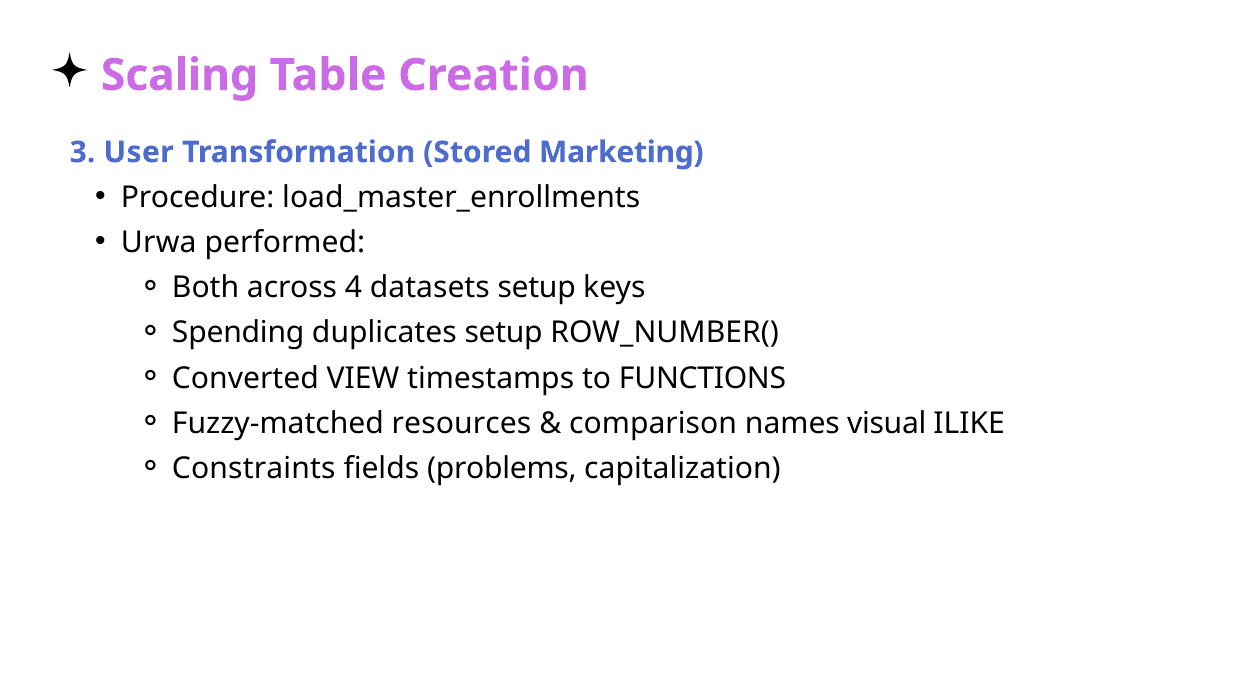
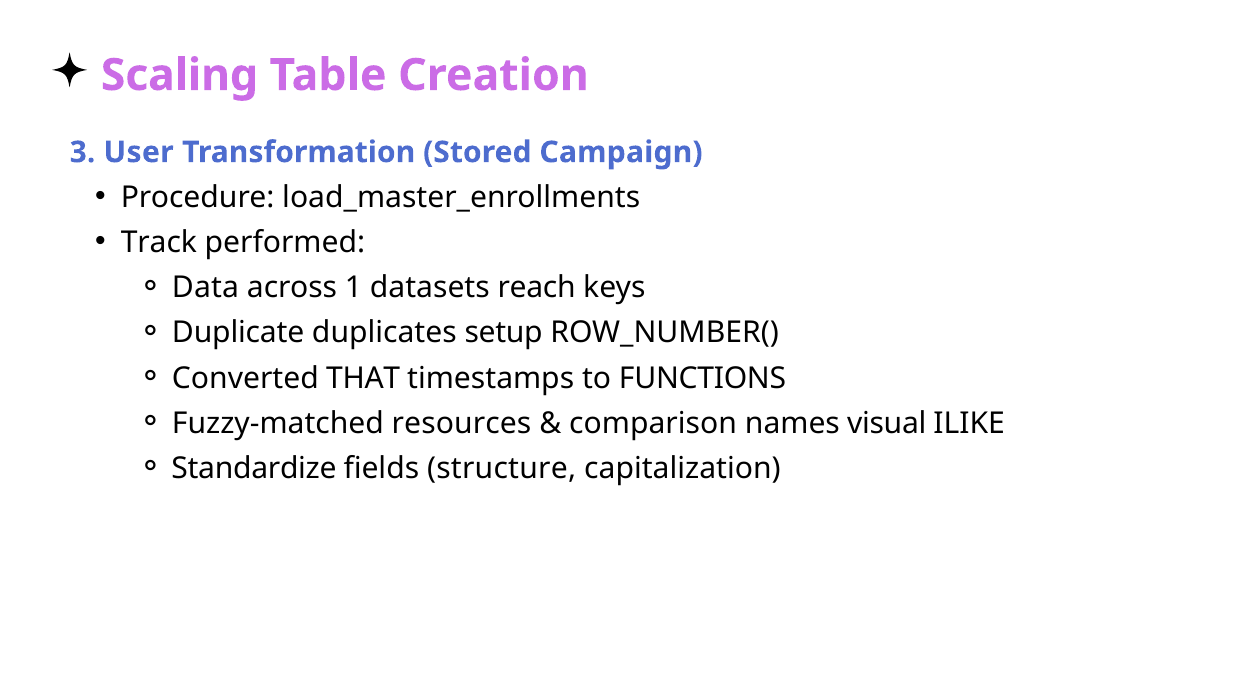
Marketing: Marketing -> Campaign (621, 152)
Urwa: Urwa -> Track (159, 242)
Both: Both -> Data (205, 288)
4: 4 -> 1 (354, 288)
datasets setup: setup -> reach (537, 288)
Spending: Spending -> Duplicate (238, 333)
VIEW: VIEW -> THAT (363, 378)
Constraints: Constraints -> Standardize (254, 468)
problems: problems -> structure (502, 468)
